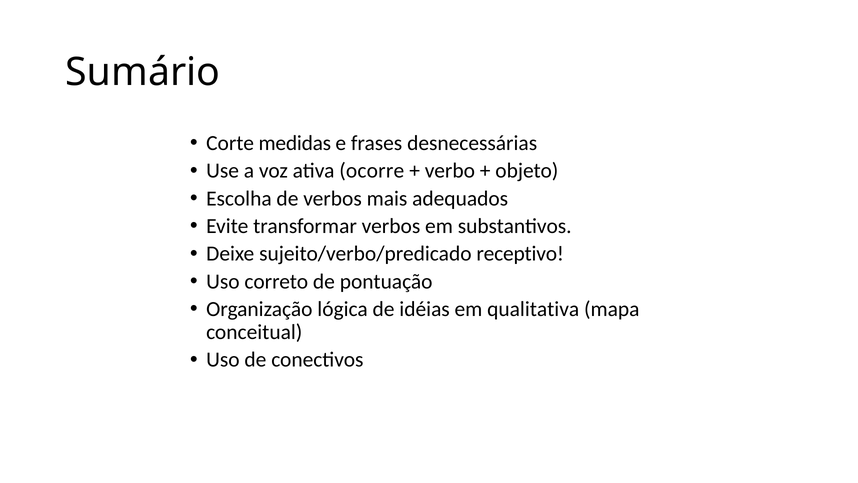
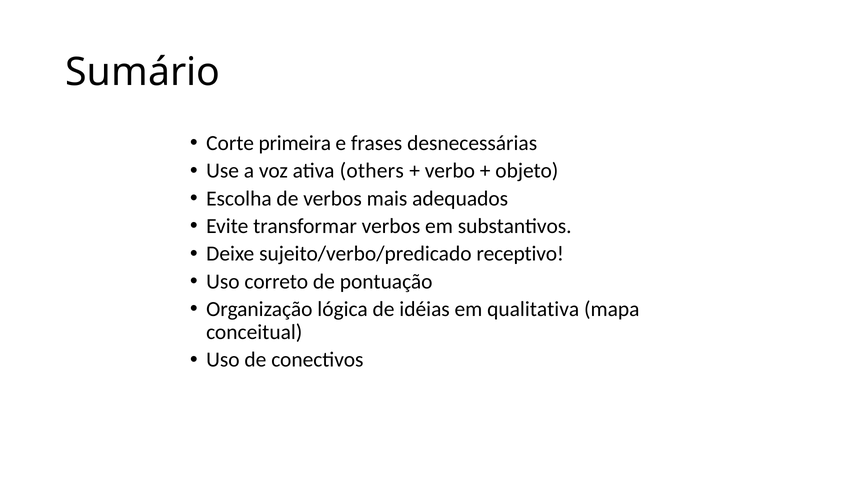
medidas: medidas -> primeira (295, 143)
ocorre: ocorre -> others (372, 171)
